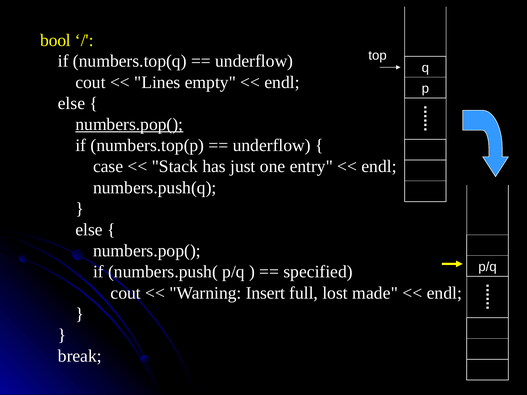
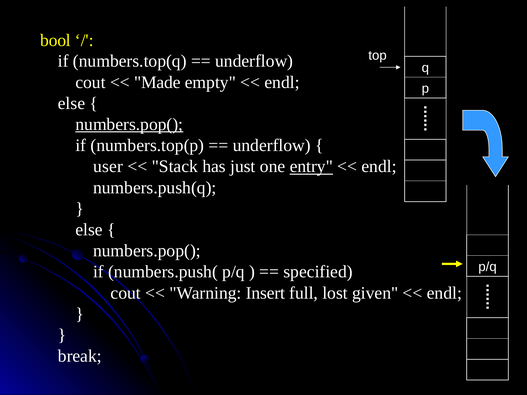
Lines: Lines -> Made (157, 82)
case: case -> user (108, 167)
entry underline: none -> present (311, 167)
made: made -> given (375, 293)
